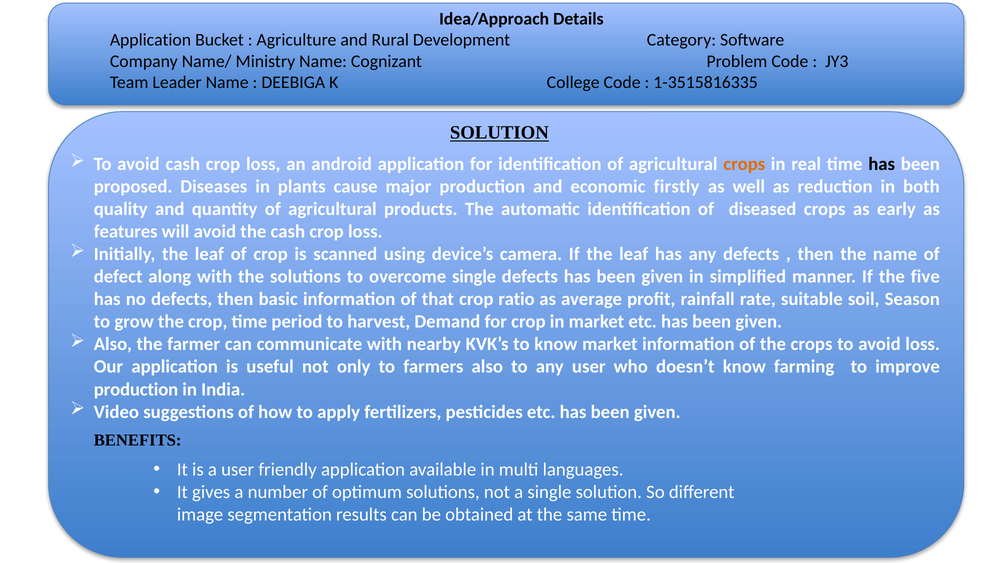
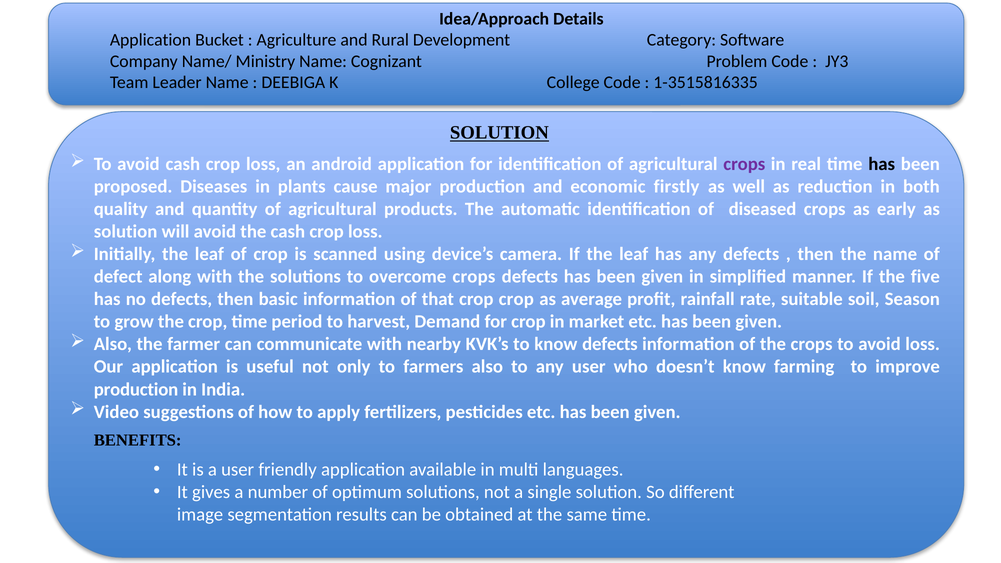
crops colour: orange -> purple (744, 164)
features: features -> solution (126, 232)
overcome single: single -> crops (474, 277)
crop ratio: ratio -> crop (516, 299)
know market: market -> defects (610, 344)
